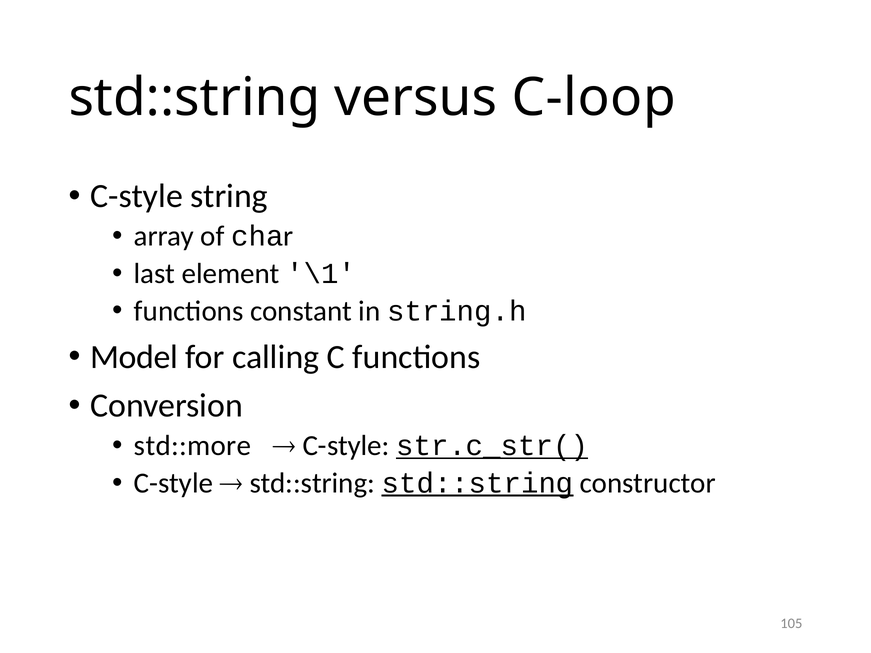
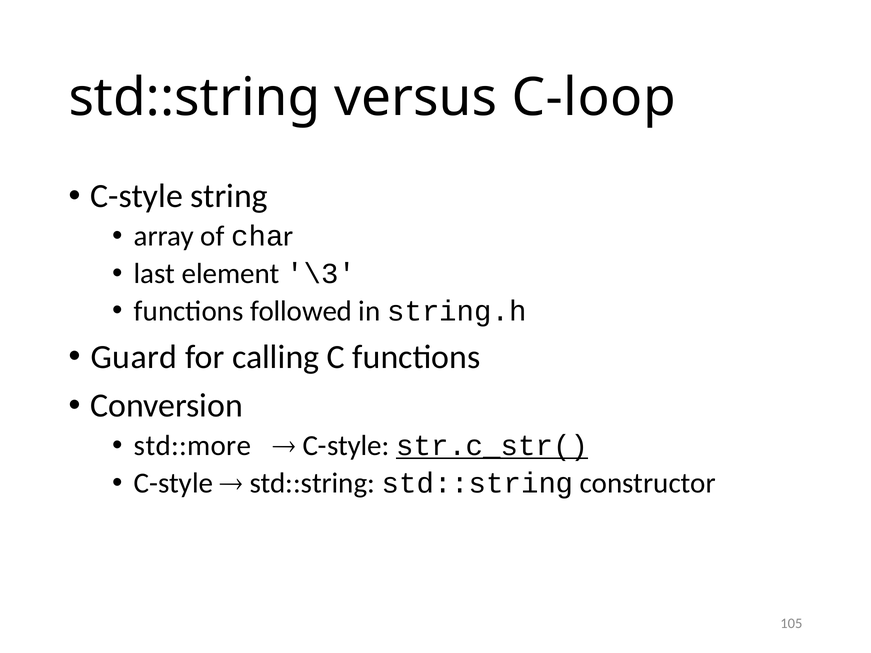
\1: \1 -> \3 (321, 274)
constant: constant -> followed (301, 311)
Model: Model -> Guard (134, 357)
std::string underline: present -> none (478, 483)
